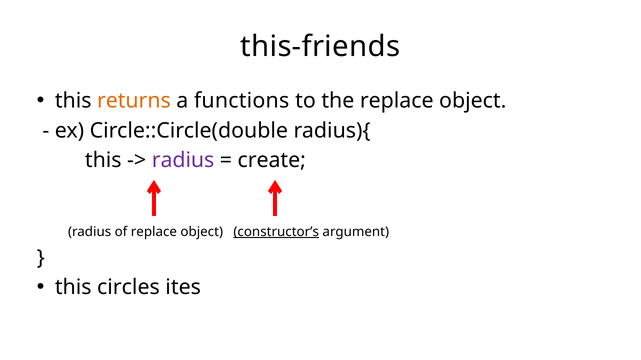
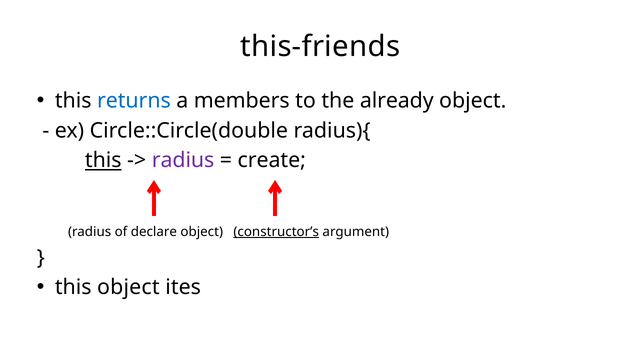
returns colour: orange -> blue (134, 101)
functions: functions -> members (242, 101)
the replace: replace -> already (397, 101)
this underline: none -> present (103, 161)
of replace: replace -> declare (154, 232)
this circles: circles -> object (128, 288)
